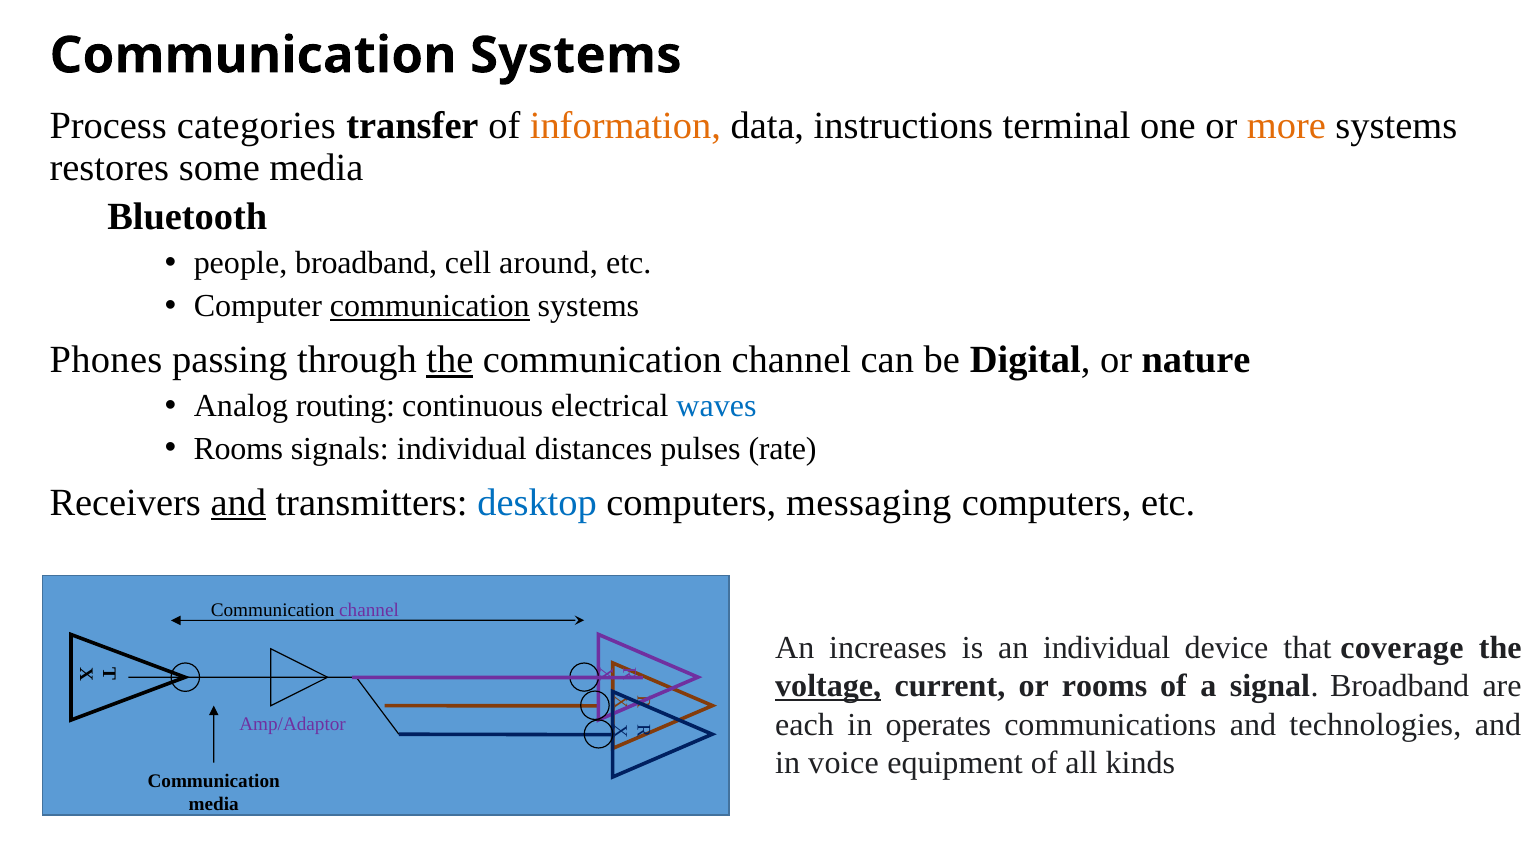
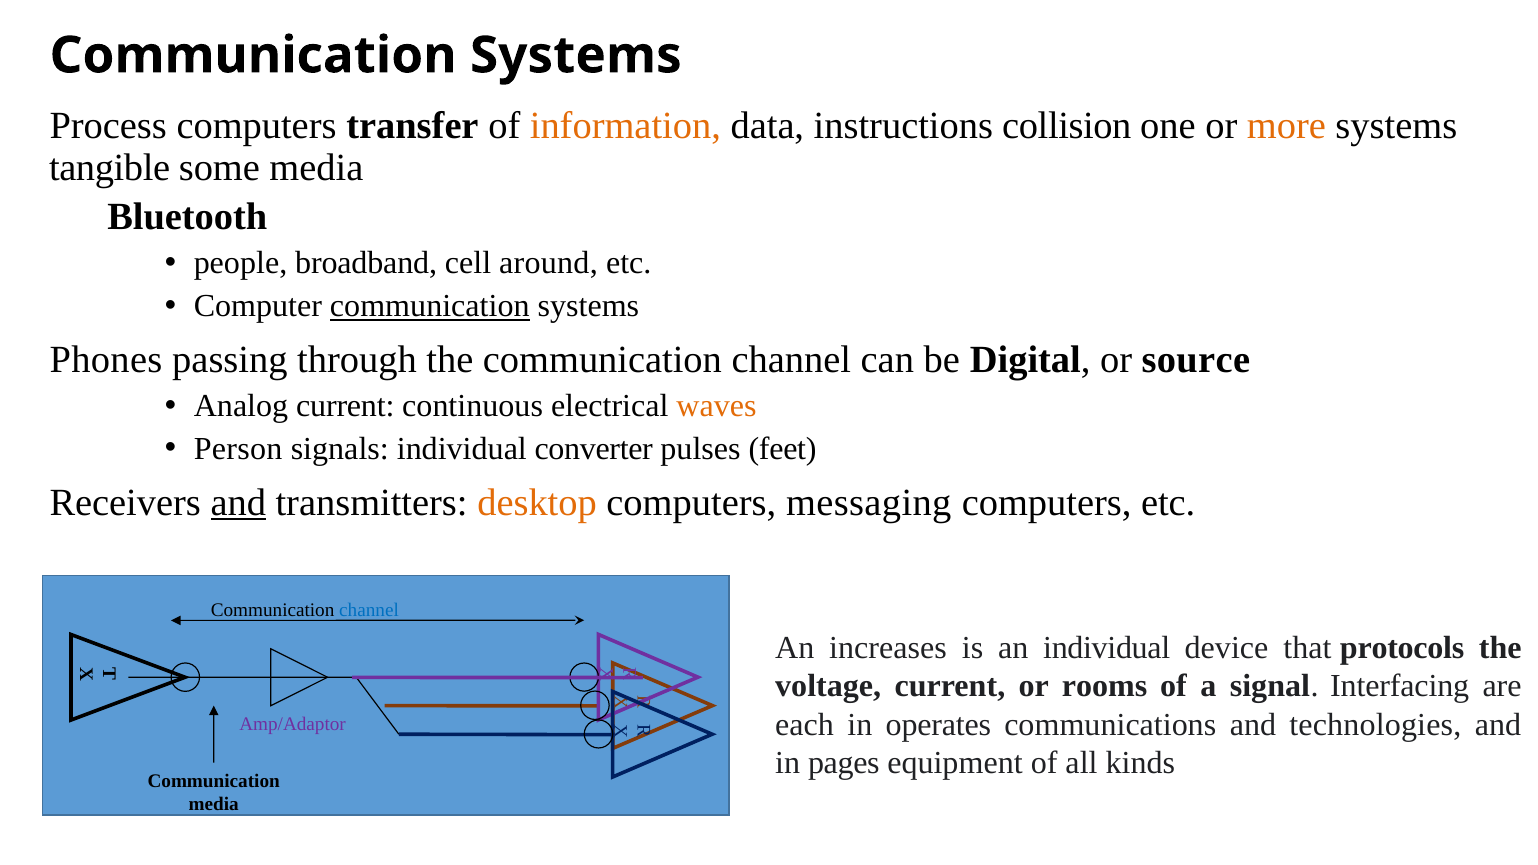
Process categories: categories -> computers (257, 126)
terminal: terminal -> collision (1067, 126)
restores: restores -> tangible (110, 168)
the underline: present -> none (450, 360)
nature: nature -> source (1196, 360)
Analog routing: routing -> current (345, 406)
waves colour: blue -> orange (716, 406)
Rooms: Rooms -> Person (238, 449)
distances: distances -> converter (594, 449)
rate: rate -> feet (783, 449)
desktop colour: blue -> orange (537, 503)
channel colour: purple -> blue (369, 610)
coverage: coverage -> protocols (1402, 648)
voltage underline: present -> none (828, 686)
signal Broadband: Broadband -> Interfacing (1400, 686)
voice: voice -> pages (844, 763)
